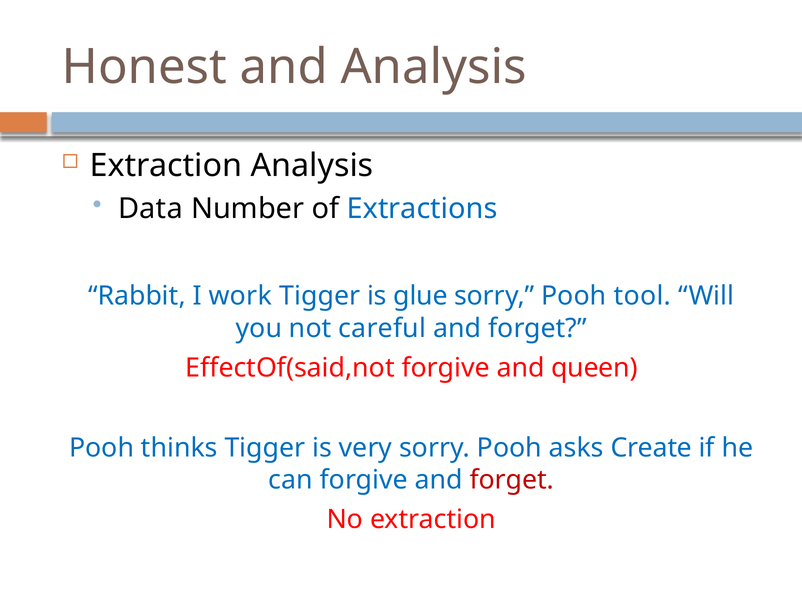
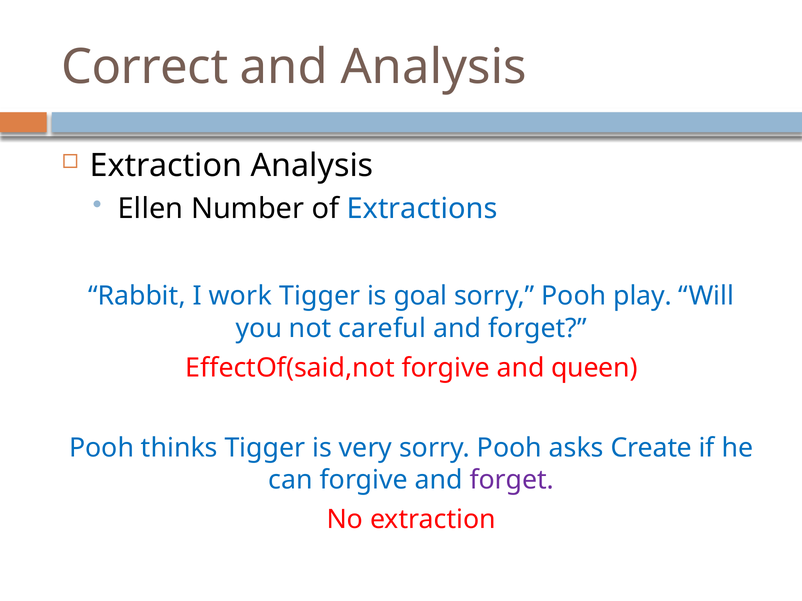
Honest: Honest -> Correct (145, 67)
Data: Data -> Ellen (151, 209)
glue: glue -> goal (421, 296)
tool: tool -> play (643, 296)
forget colour: red -> purple (512, 480)
